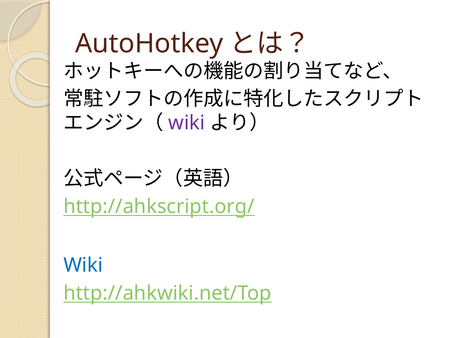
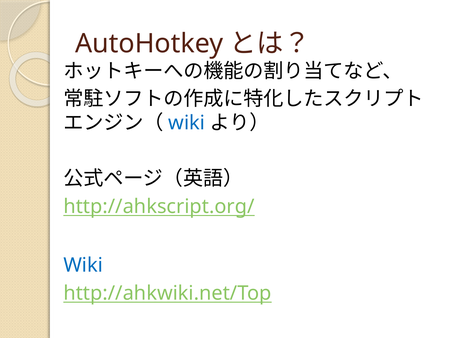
wiki colour: purple -> blue (187, 123)
